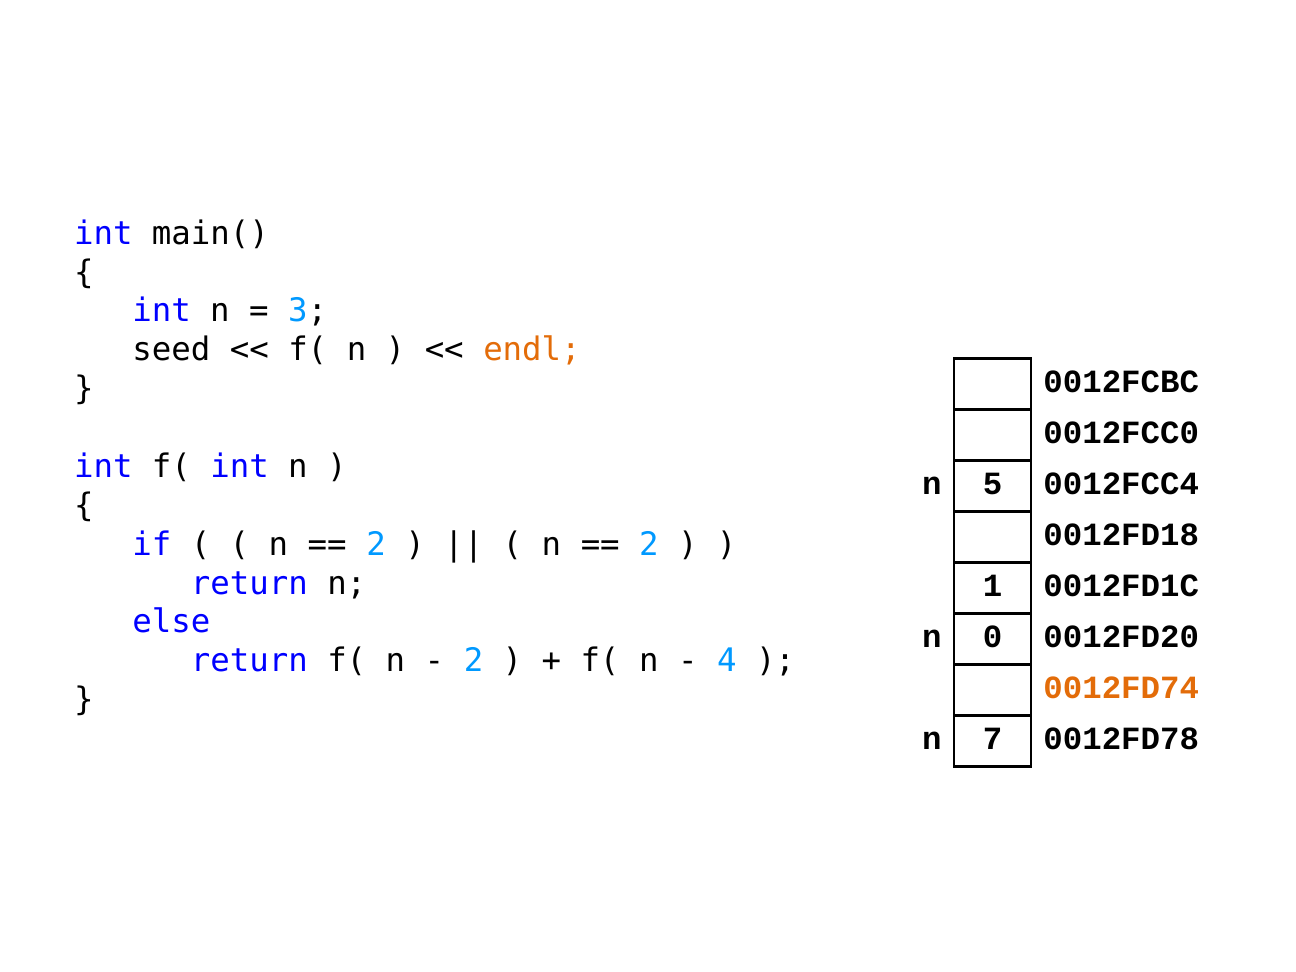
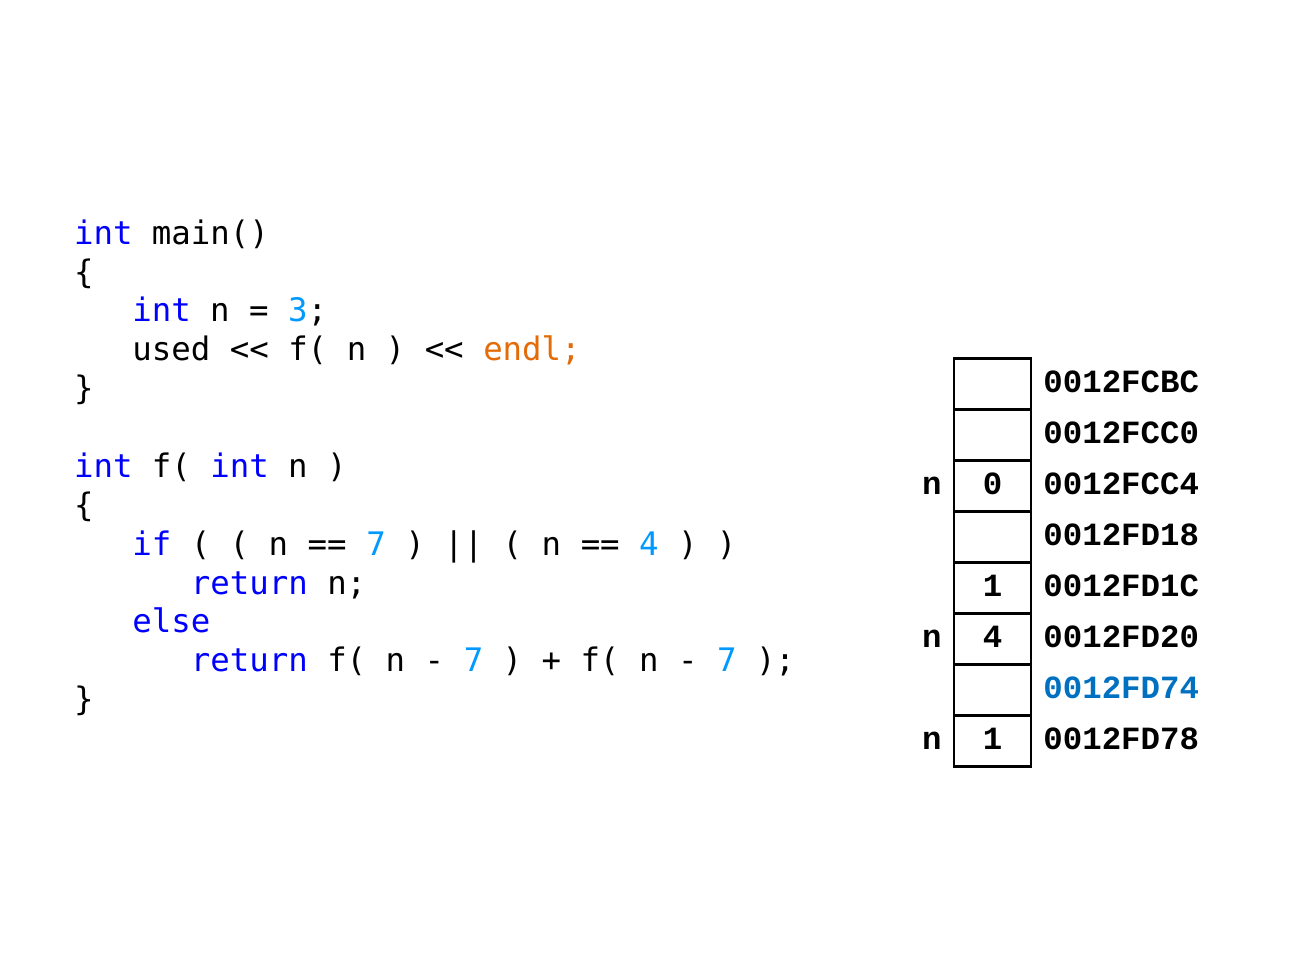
seed: seed -> used (171, 350)
5: 5 -> 0 (992, 484)
2: 2 -> 7 (376, 545)
2: 2 -> 4 (649, 545)
n 0: 0 -> 4 (992, 637)
2: 2 -> 7 (474, 661)
4: 4 -> 7 (727, 661)
0012FD74 colour: orange -> blue (1121, 688)
n 7: 7 -> 1 (992, 739)
